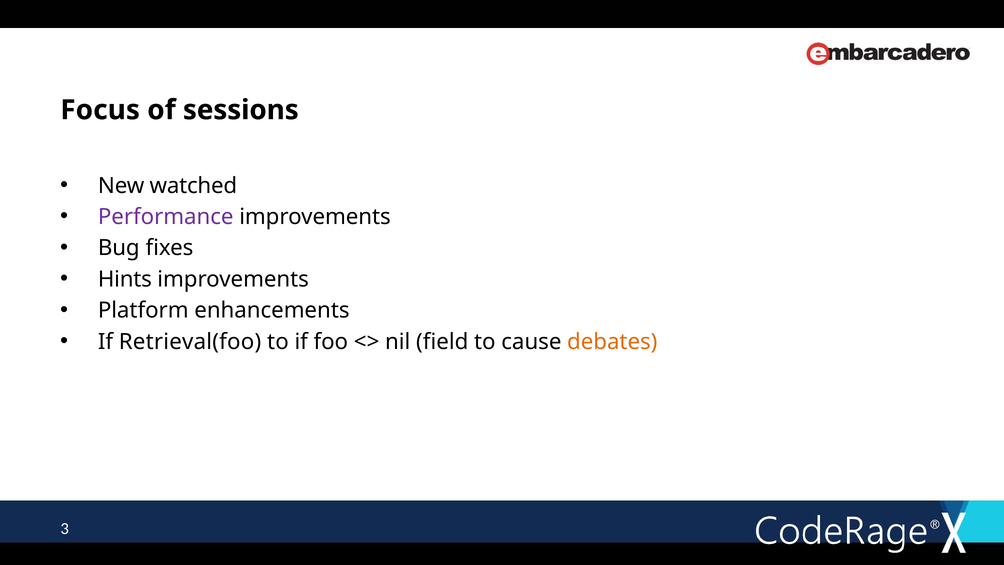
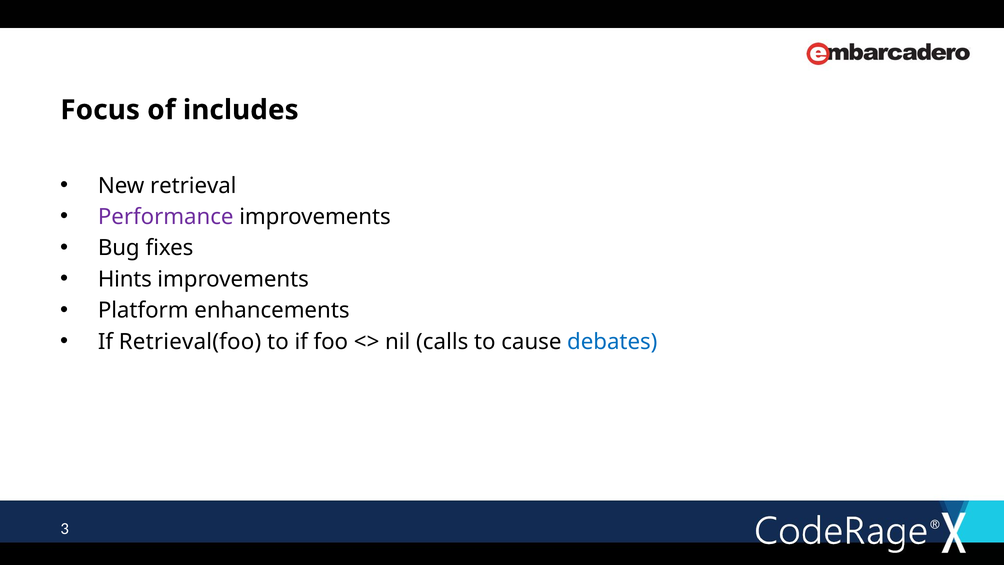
sessions: sessions -> includes (241, 110)
watched: watched -> retrieval (193, 186)
field: field -> calls (442, 342)
debates colour: orange -> blue (612, 342)
